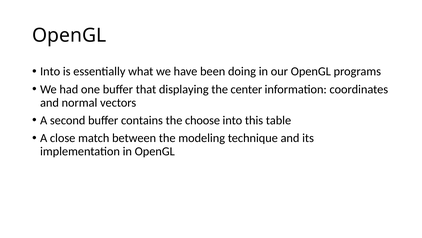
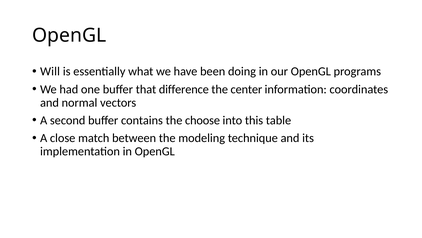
Into: Into -> Will (50, 71)
displaying: displaying -> difference (184, 89)
